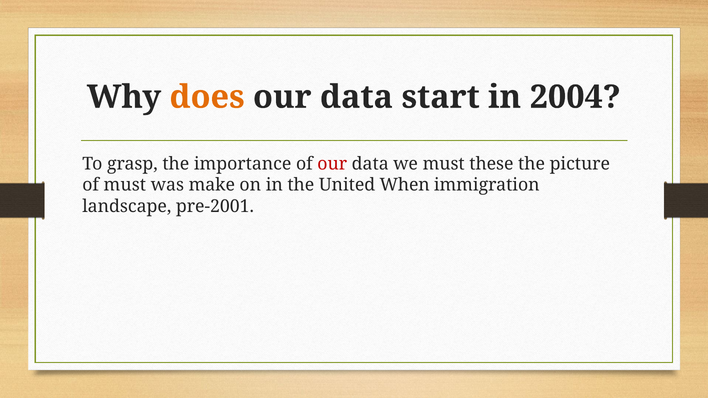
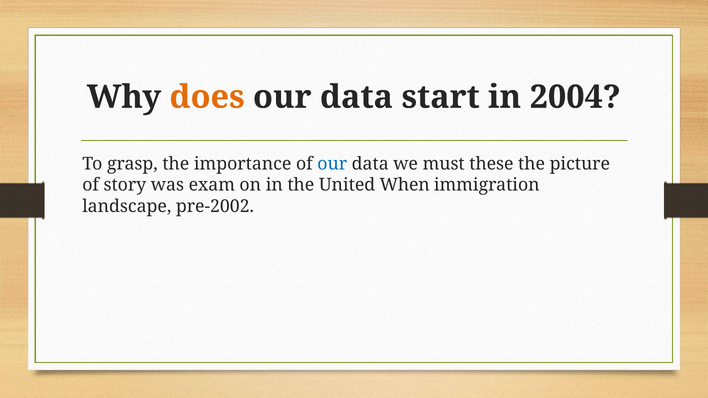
our colour: red -> blue (332, 164)
of must: must -> story (125, 185)
make: make -> exam (212, 185)
pre-2001: pre-2001 -> pre-2002 (215, 206)
